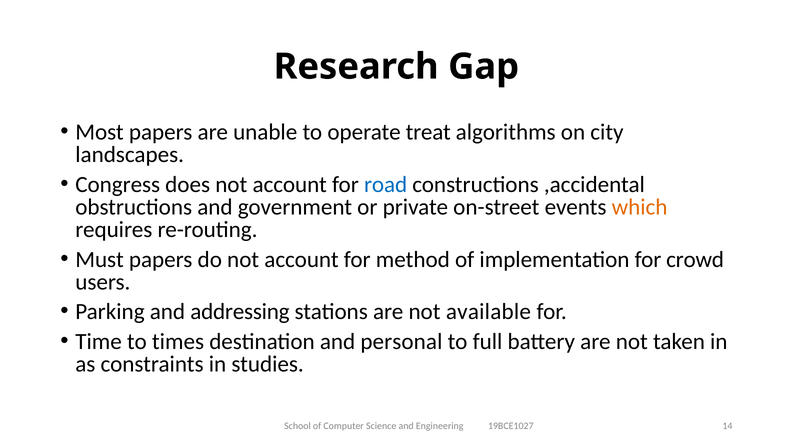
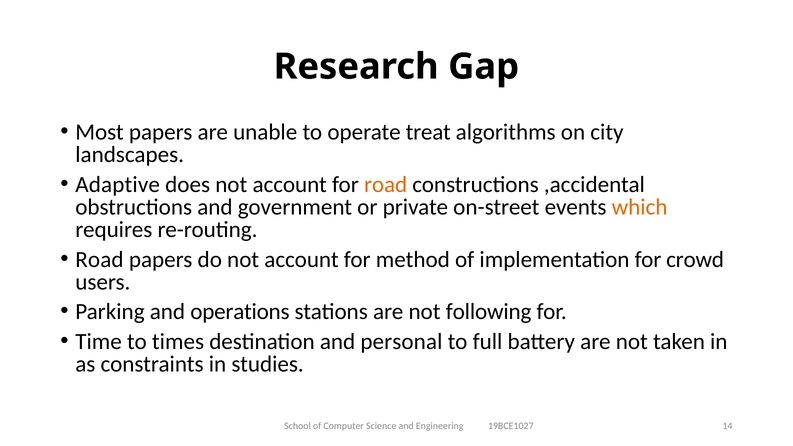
Congress: Congress -> Adaptive (118, 185)
road colour: blue -> orange (386, 185)
Must: Must -> Road (99, 259)
addressing: addressing -> operations (240, 312)
available: available -> following (489, 312)
